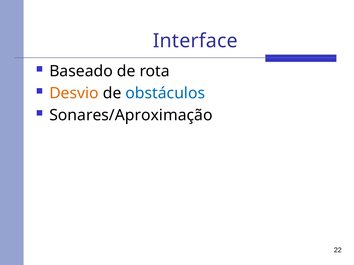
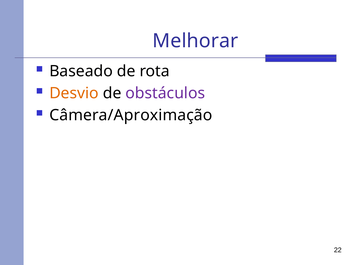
Interface: Interface -> Melhorar (195, 41)
obstáculos colour: blue -> purple (165, 93)
Sonares/Aproximação: Sonares/Aproximação -> Câmera/Aproximação (131, 115)
